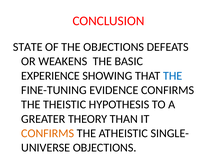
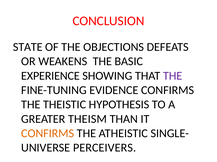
THE colour: blue -> purple (173, 76)
THEORY: THEORY -> THEISM (87, 119)
OBJECTIONS: OBJECTIONS -> PERCEIVERS (105, 148)
